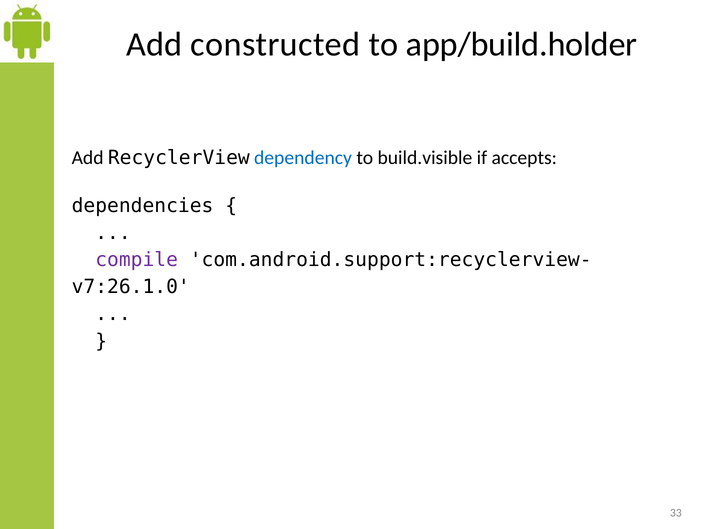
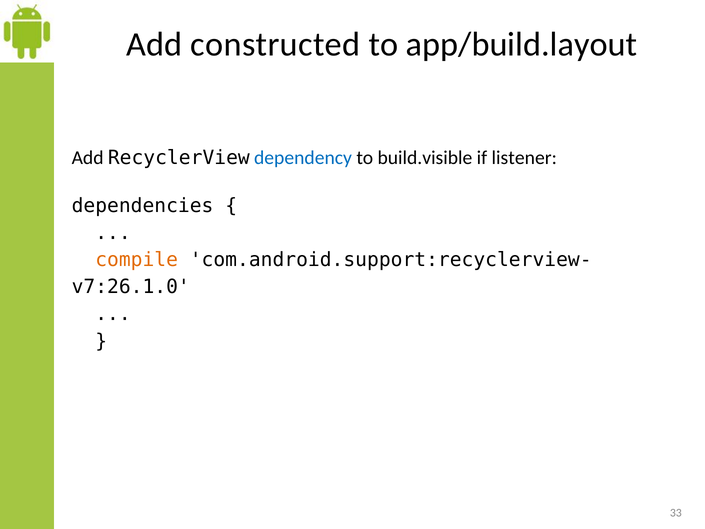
app/build.holder: app/build.holder -> app/build.layout (521, 45)
accepts: accepts -> listener (524, 158)
compile colour: purple -> orange (137, 260)
